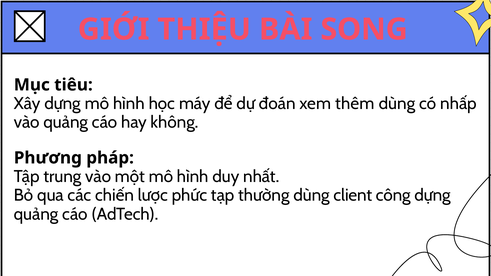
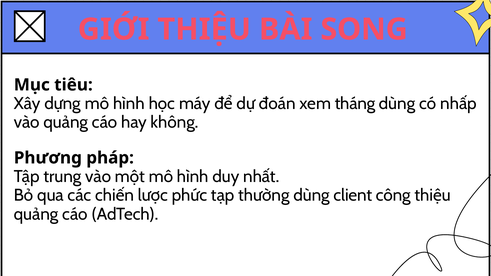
thêm: thêm -> tháng (355, 104)
công dựng: dựng -> thiệu (433, 195)
